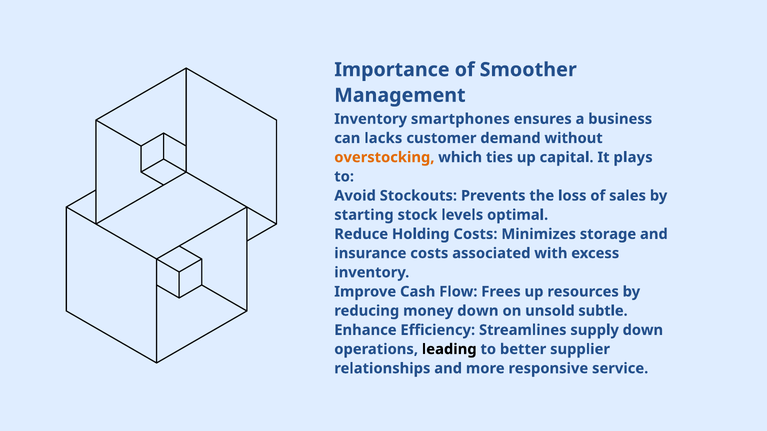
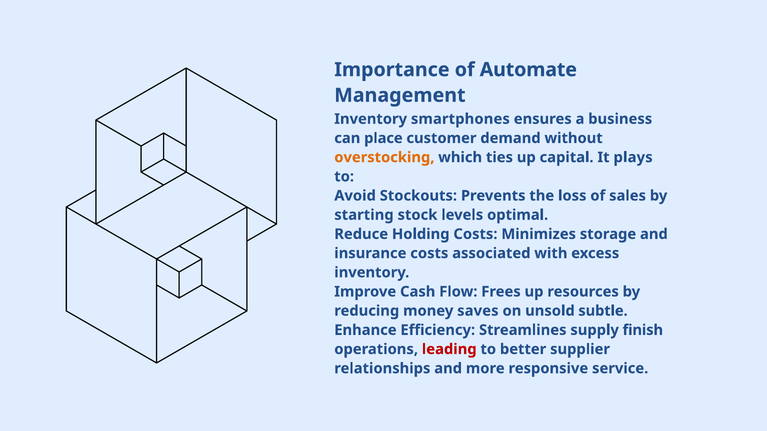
Smoother: Smoother -> Automate (528, 70)
lacks: lacks -> place (383, 138)
money down: down -> saves (478, 311)
supply down: down -> finish (643, 330)
leading colour: black -> red (449, 350)
